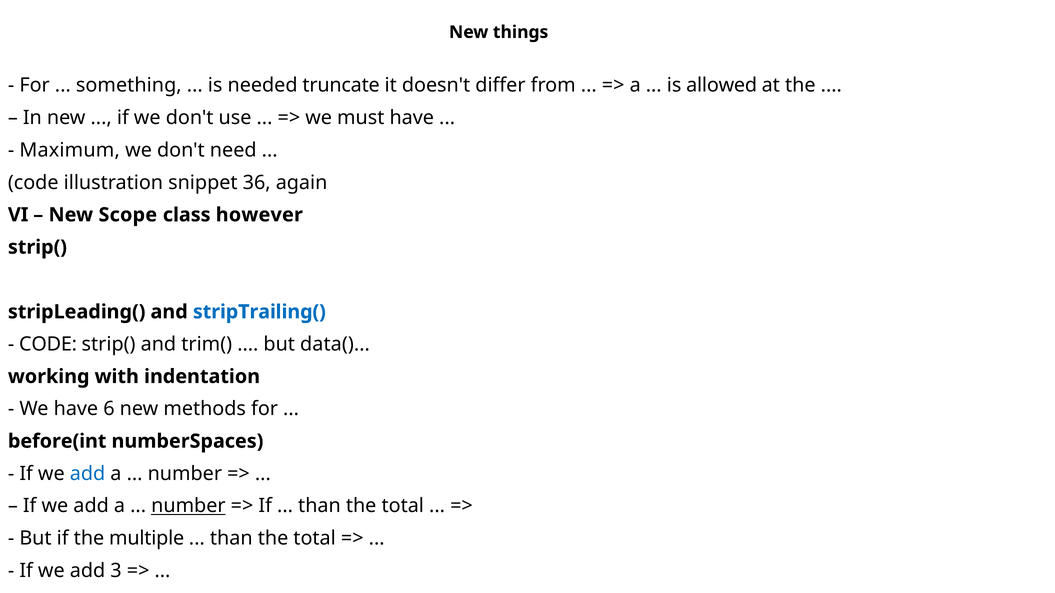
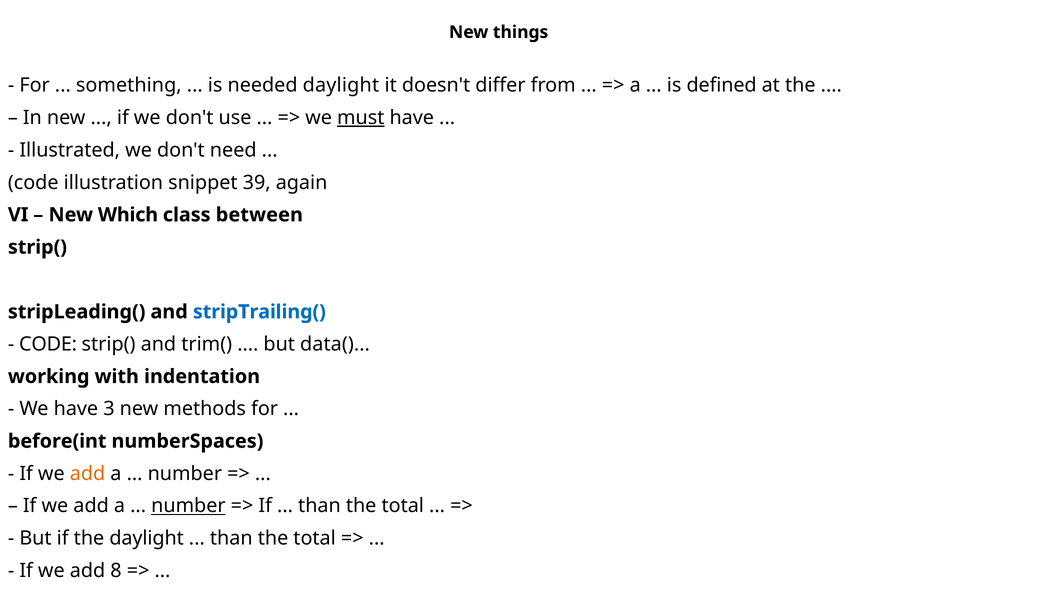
needed truncate: truncate -> daylight (341, 86)
allowed: allowed -> defined (722, 86)
must underline: none -> present (361, 118)
Maximum: Maximum -> Illustrated (70, 150)
36: 36 -> 39 (257, 183)
Scope: Scope -> Which (128, 215)
however: however -> between (259, 215)
6: 6 -> 3 (109, 409)
add colour: blue -> orange (88, 474)
the multiple: multiple -> daylight (147, 539)
3: 3 -> 8 (116, 571)
